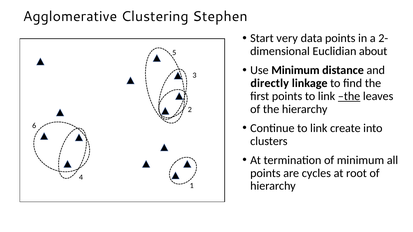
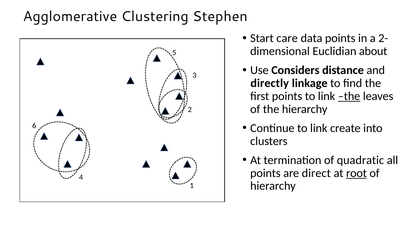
very: very -> care (287, 38)
Use Minimum: Minimum -> Considers (295, 70)
of minimum: minimum -> quadratic (360, 160)
cycles: cycles -> direct (316, 173)
root underline: none -> present (356, 173)
